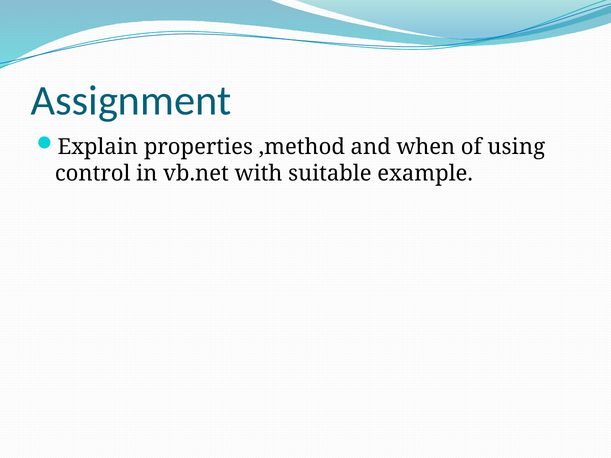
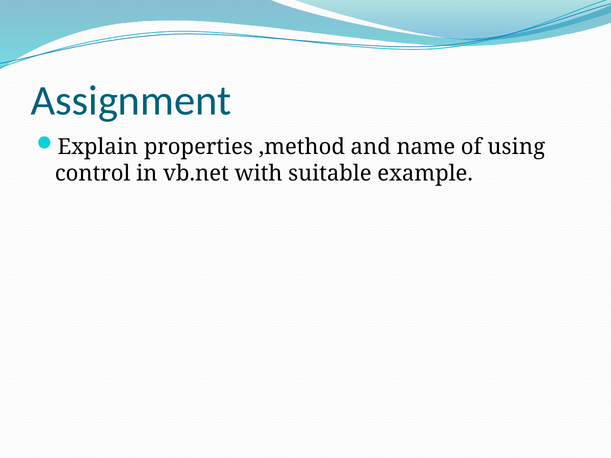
when: when -> name (426, 147)
